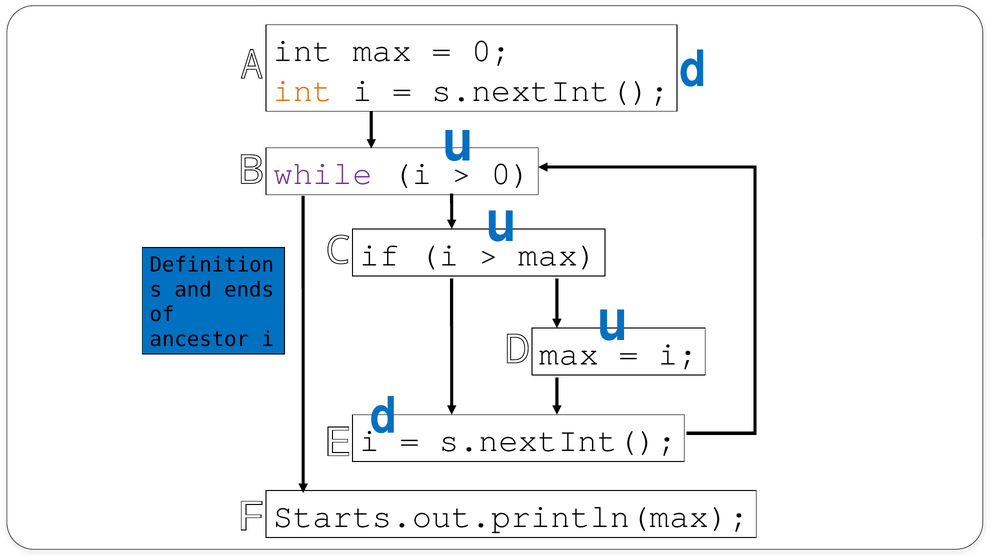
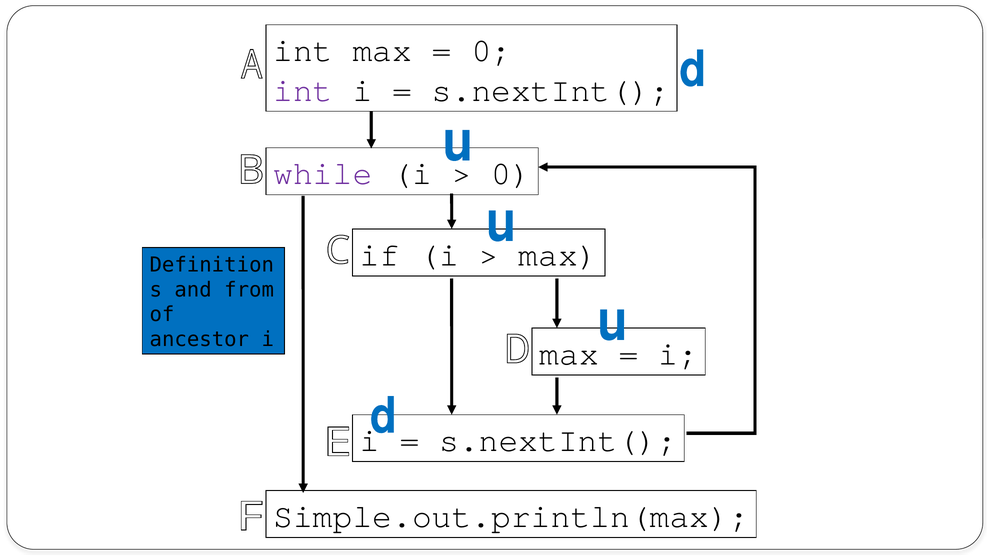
int colour: orange -> purple (303, 90)
ends: ends -> from (249, 290)
Starts.out.println(max: Starts.out.println(max -> Simple.out.println(max (511, 516)
